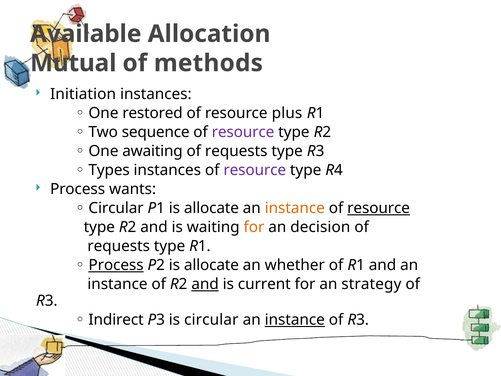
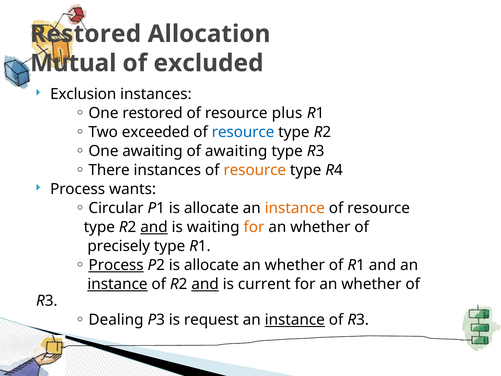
Available: Available -> Restored (86, 34)
methods: methods -> excluded (209, 63)
Initiation: Initiation -> Exclusion (83, 94)
sequence: sequence -> exceeded (156, 132)
resource colour: purple -> blue (243, 132)
requests: requests -> awaiting (236, 151)
Types: Types -> There (109, 170)
resource colour: purple -> orange (255, 170)
resource underline: present -> none (379, 208)
and underline: none -> present (154, 227)
decision: decision -> whether (320, 227)
requests: requests -> precisely (119, 246)
instance underline: none -> present (117, 284)
strategy: strategy -> whether (371, 284)
Indirect: Indirect -> Dealing (116, 320)
is circular: circular -> request (211, 320)
